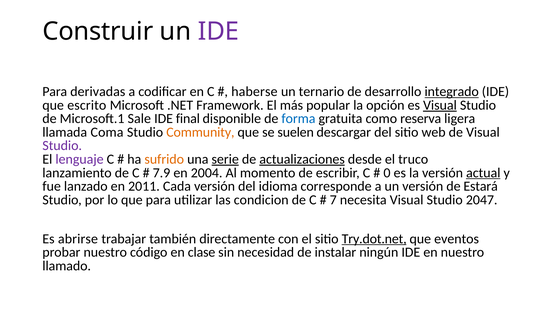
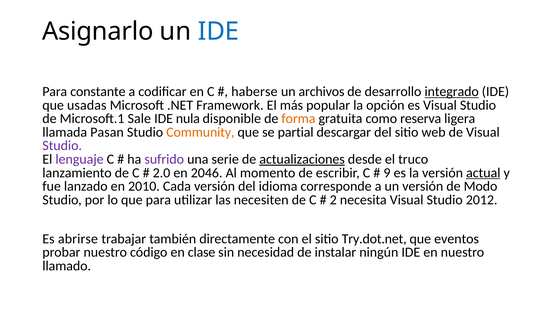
Construir: Construir -> Asignarlo (98, 31)
IDE colour: purple -> blue (218, 31)
derivadas: derivadas -> constante (98, 92)
ternario: ternario -> archivos (321, 92)
escrito: escrito -> usadas (87, 105)
Visual underline: present -> none (440, 105)
final: final -> nula (188, 119)
forma colour: blue -> orange (298, 119)
Coma: Coma -> Pasan (107, 132)
suelen: suelen -> partial (296, 132)
sufrido colour: orange -> purple (164, 159)
serie underline: present -> none (225, 159)
7.9: 7.9 -> 2.0 (161, 173)
2004: 2004 -> 2046 (207, 173)
0: 0 -> 9 (387, 173)
2011: 2011 -> 2010 (144, 186)
Estará: Estará -> Modo (481, 186)
condicion: condicion -> necesiten (261, 200)
7: 7 -> 2 (333, 200)
2047: 2047 -> 2012 (482, 200)
Try.dot.net underline: present -> none (374, 239)
